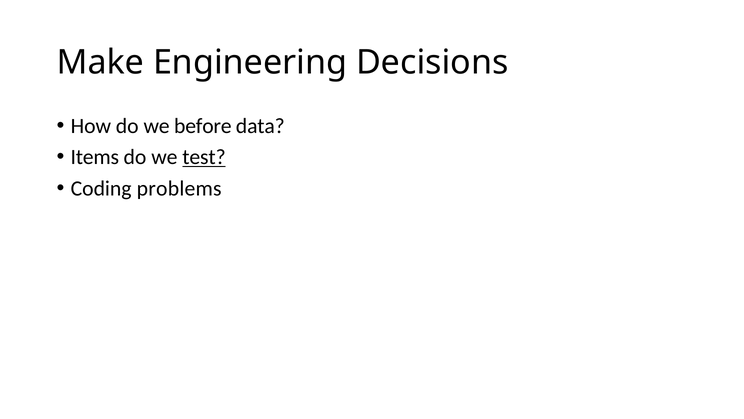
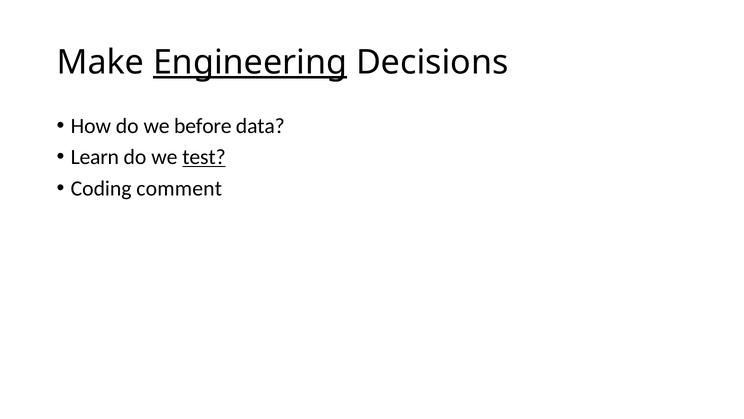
Engineering underline: none -> present (250, 62)
Items: Items -> Learn (95, 157)
problems: problems -> comment (179, 188)
